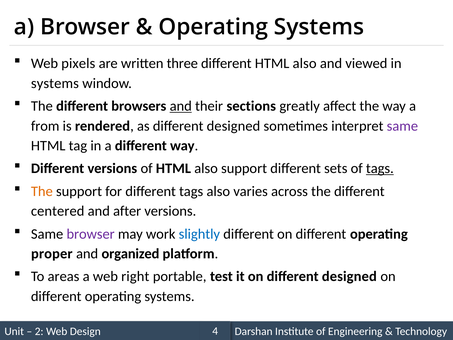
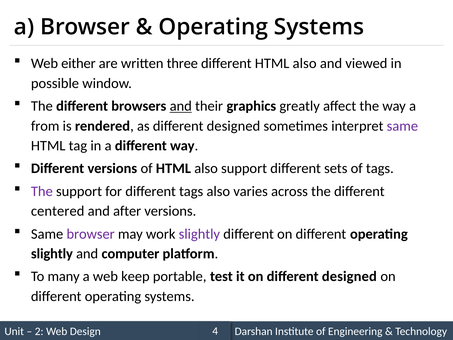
pixels: pixels -> either (78, 63)
systems: systems -> possible (55, 83)
sections: sections -> graphics (251, 106)
tags underline: present -> none (380, 168)
The colour: orange -> purple (42, 191)
slightly colour: blue -> purple (199, 234)
proper: proper -> slightly (52, 254)
organized: organized -> computer (130, 254)
areas: areas -> many (64, 276)
right: right -> keep (135, 276)
